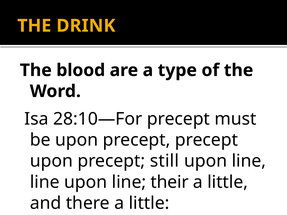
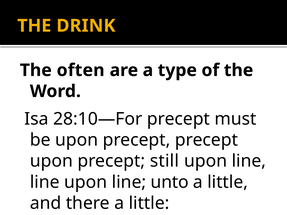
blood: blood -> often (81, 70)
their: their -> unto (170, 182)
